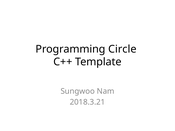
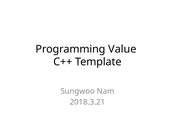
Circle: Circle -> Value (122, 49)
